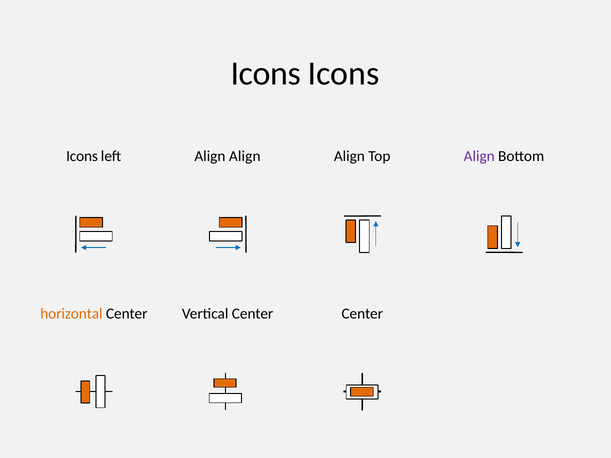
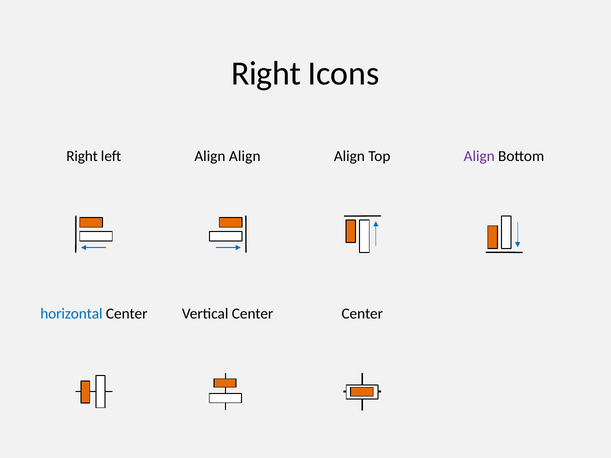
Icons: Icons -> Right (266, 74)
Icons: Icons -> Right (82, 156)
horizontal colour: orange -> blue (71, 314)
